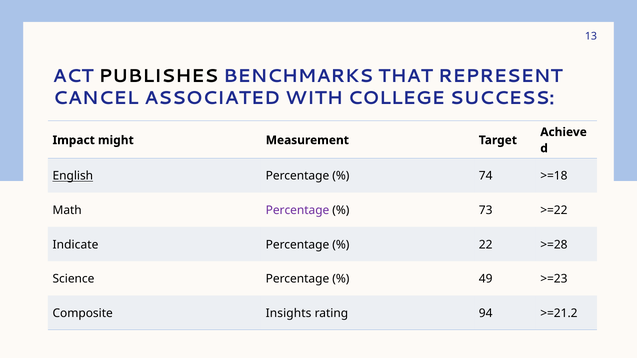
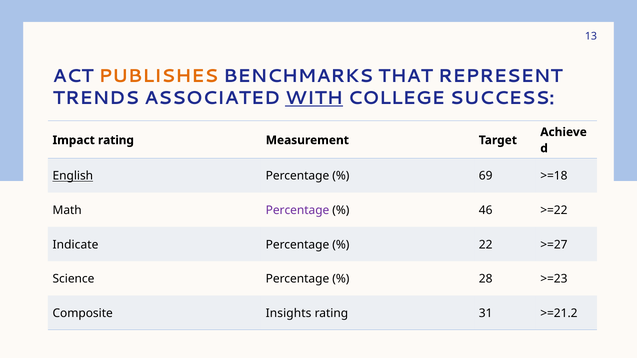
PUBLISHES colour: black -> orange (158, 76)
CANCEL: CANCEL -> TRENDS (96, 98)
WITH underline: none -> present (314, 98)
Impact might: might -> rating (116, 140)
74: 74 -> 69 (486, 176)
73: 73 -> 46 (486, 211)
>=28: >=28 -> >=27 (554, 245)
49: 49 -> 28 (486, 279)
94: 94 -> 31 (486, 314)
